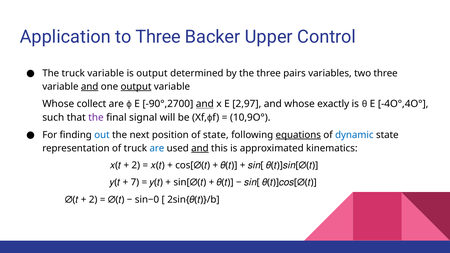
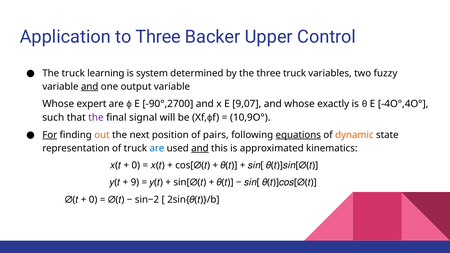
truck variable: variable -> learning (106, 73)
is output: output -> system (152, 73)
three pairs: pairs -> truck (295, 73)
two three: three -> fuzzy (385, 73)
output underline: present -> none (136, 87)
collect: collect -> expert (91, 104)
and underline: present -> none (205, 104)
2,97: 2,97 -> 9,07 (247, 104)
For underline: none -> present (50, 135)
out colour: blue -> orange (102, 135)
of state: state -> pairs (216, 135)
dynamic colour: blue -> orange (354, 135)
2: 2 -> 0 (136, 165)
7: 7 -> 9 (135, 182)
2: 2 -> 0 (93, 200)
sin−0: sin−0 -> sin−2 (147, 200)
